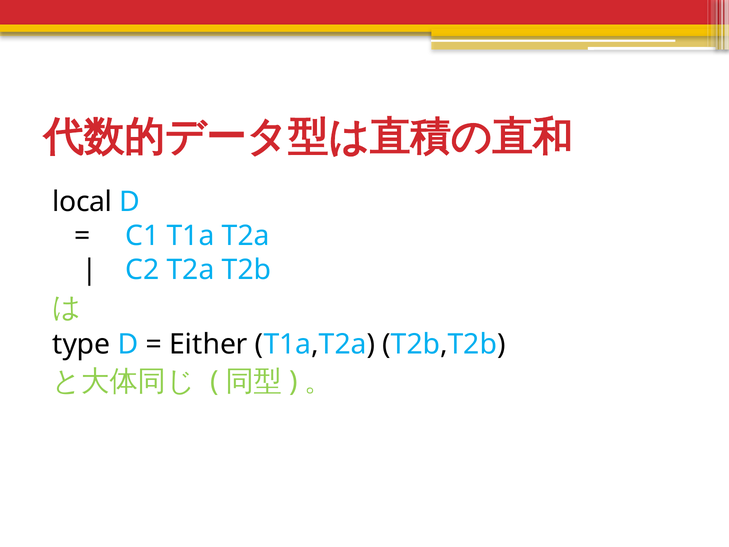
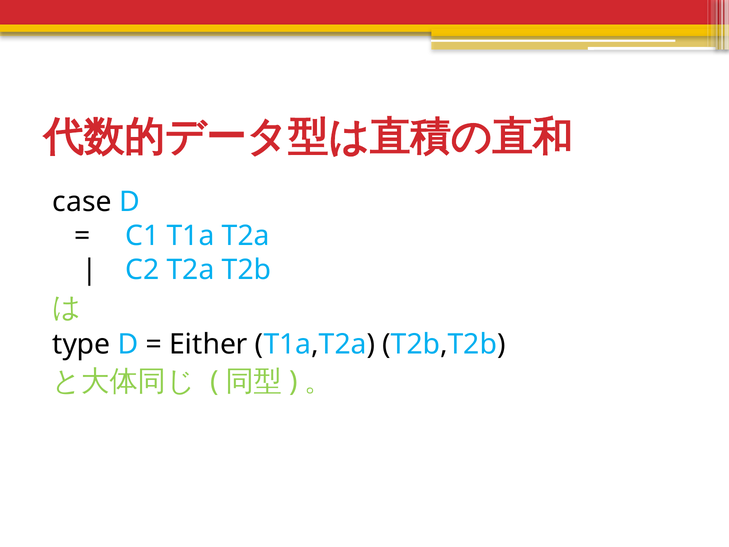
local: local -> case (82, 202)
